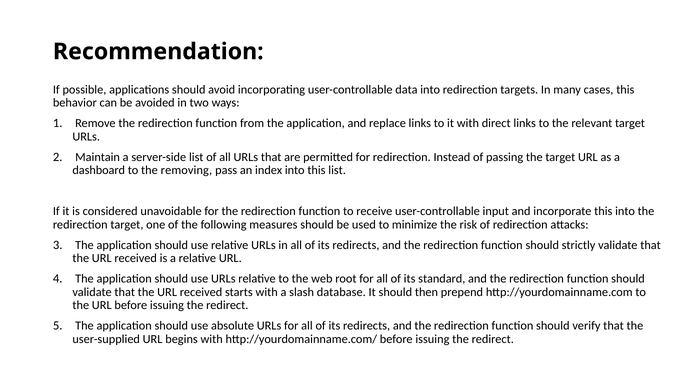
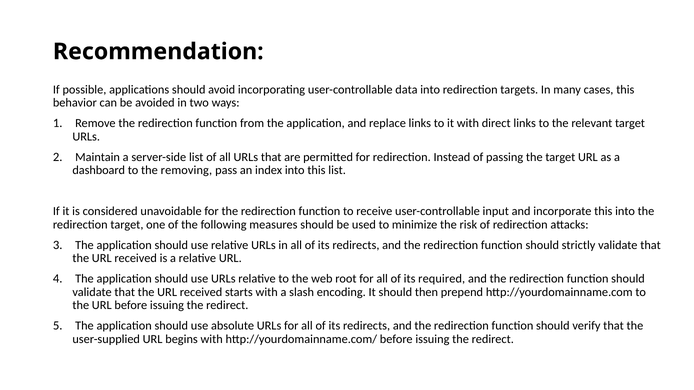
standard: standard -> required (442, 279)
database: database -> encoding (341, 292)
